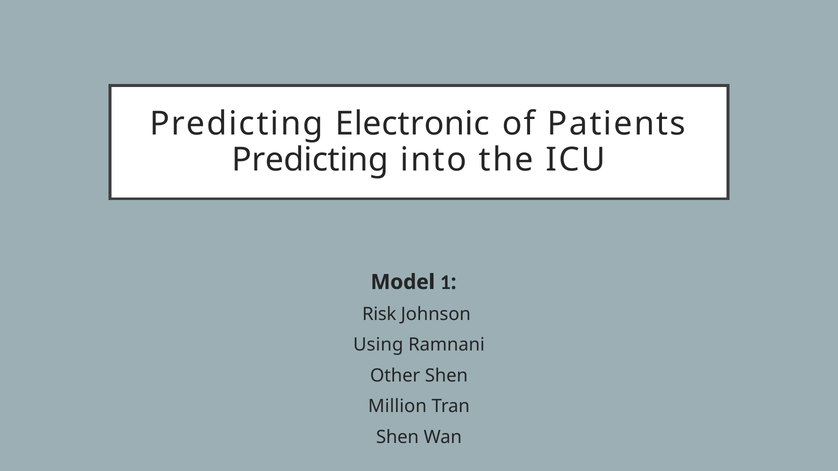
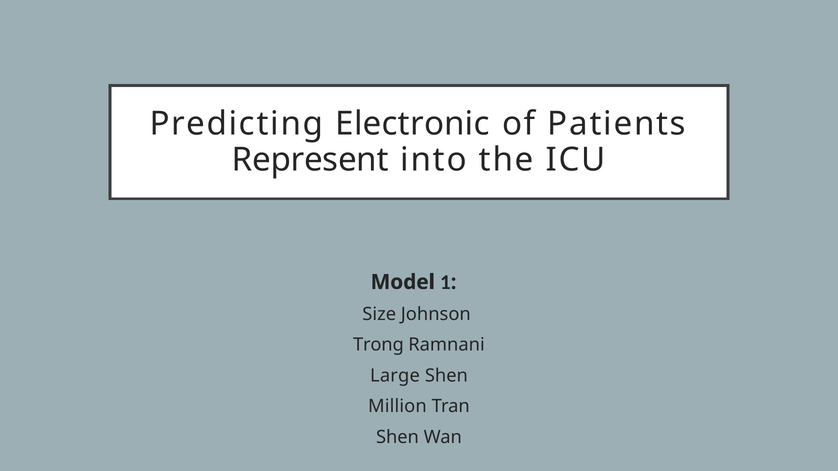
Predicting: Predicting -> Represent (310, 160)
Risk: Risk -> Size (379, 314)
Using: Using -> Trong (378, 345)
Other: Other -> Large (395, 376)
